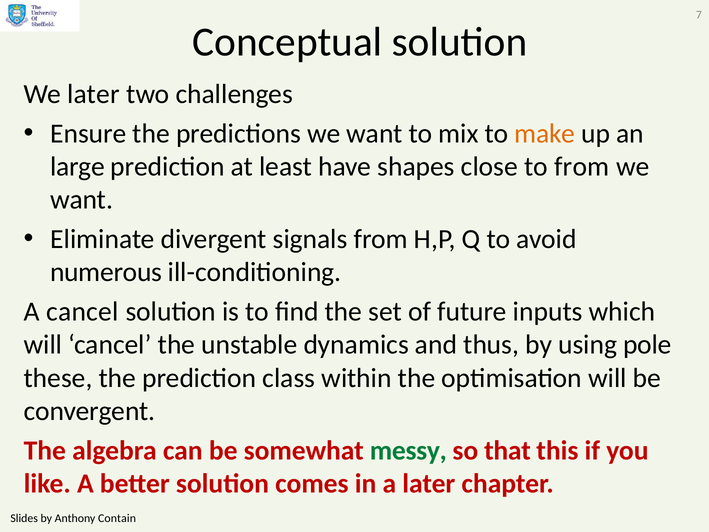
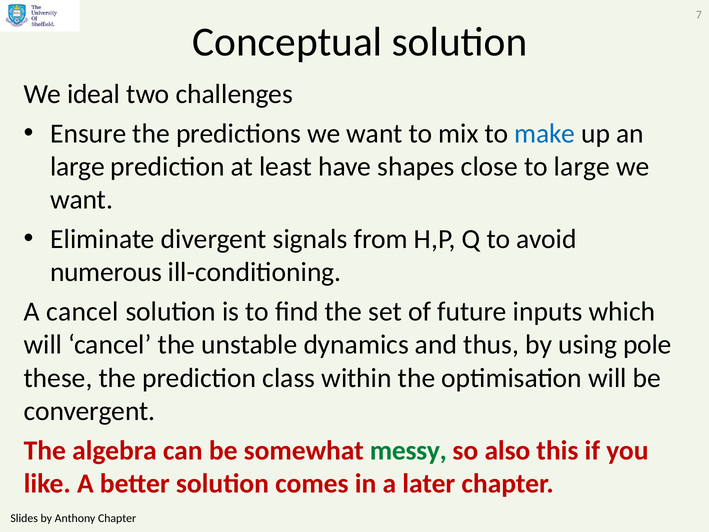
We later: later -> ideal (94, 94)
make colour: orange -> blue (545, 133)
to from: from -> large (582, 167)
that: that -> also (507, 450)
Anthony Contain: Contain -> Chapter (117, 518)
